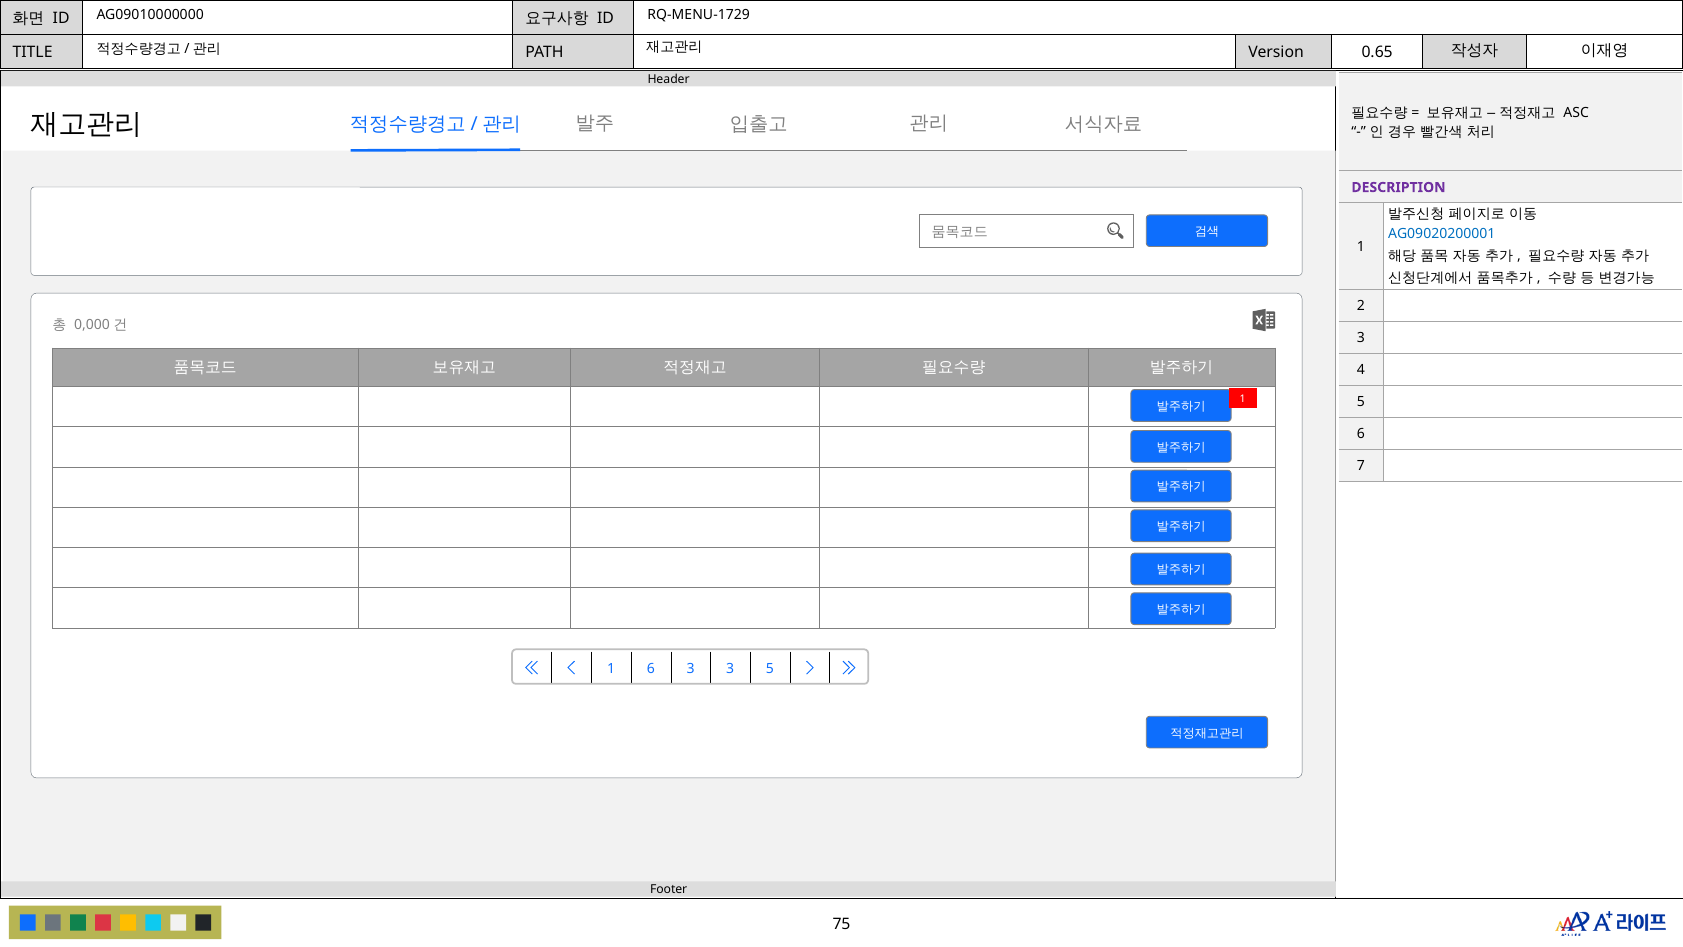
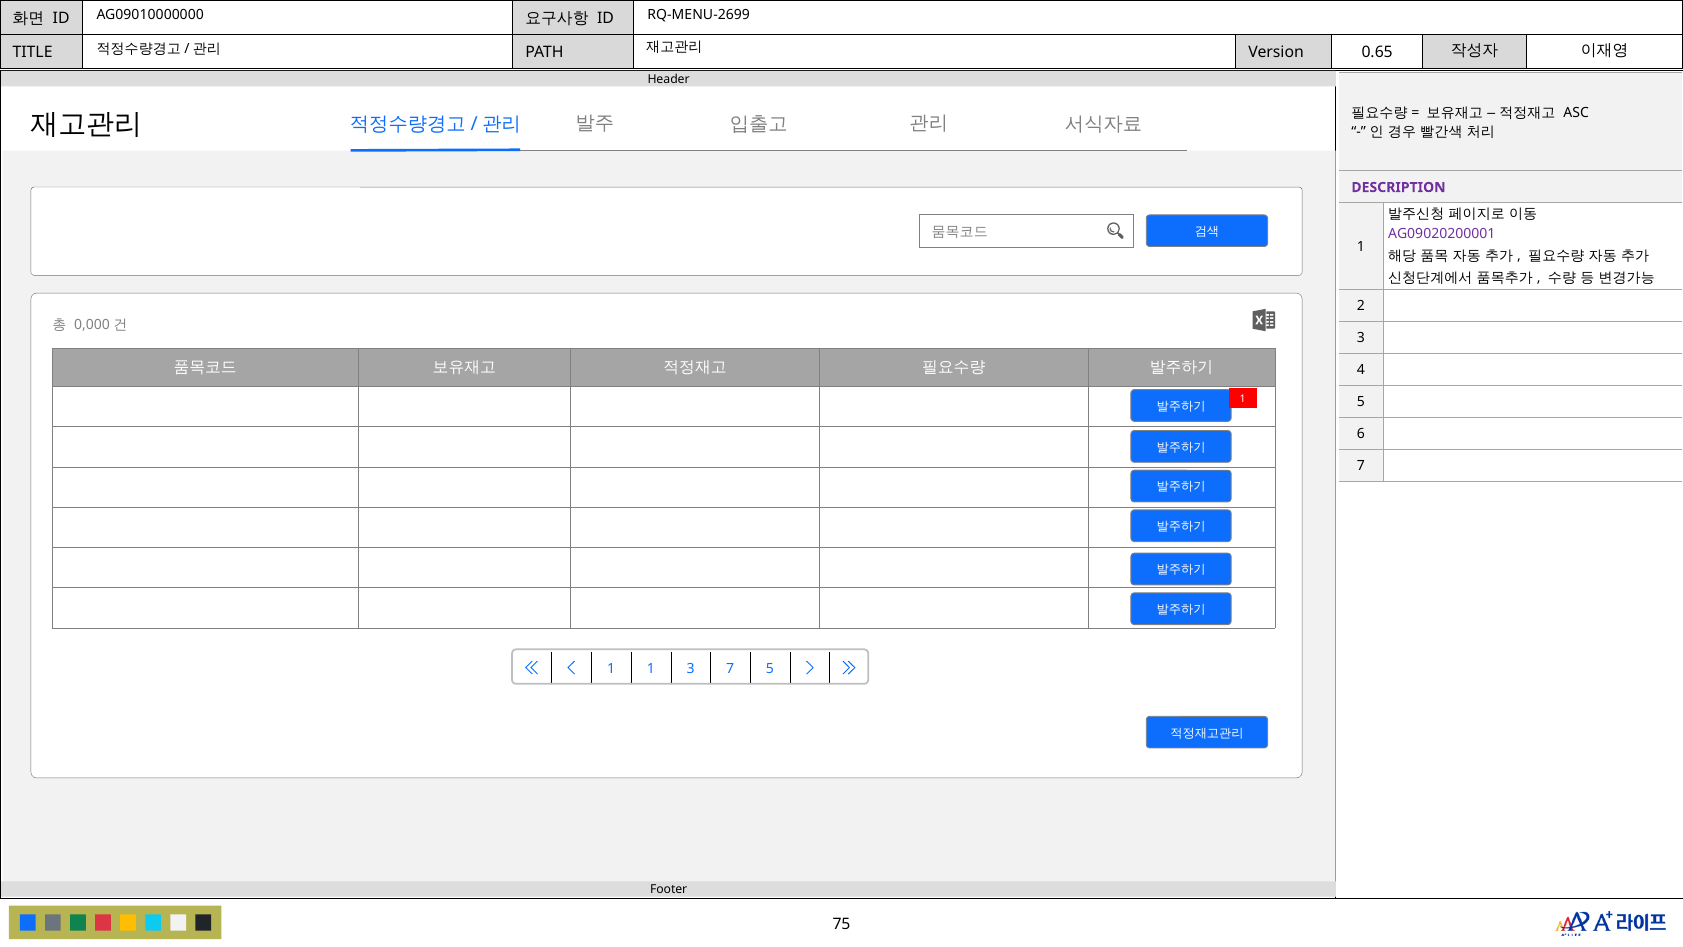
RQ-MENU-1729: RQ-MENU-1729 -> RQ-MENU-2699 (699, 15)
AG09020200001 colour: blue -> purple (1442, 233)
1 6: 6 -> 1 (651, 668)
3 3: 3 -> 7 (730, 668)
